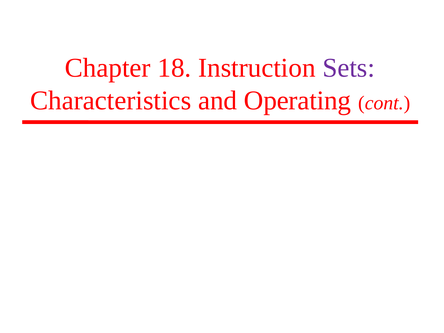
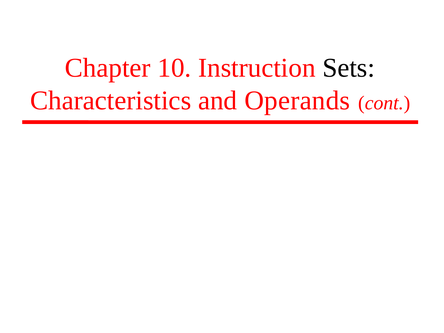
18: 18 -> 10 (174, 68)
Sets colour: purple -> black (349, 68)
Operating: Operating -> Operands (297, 101)
